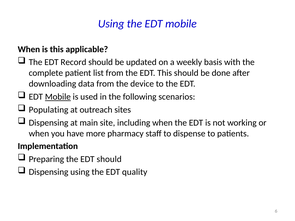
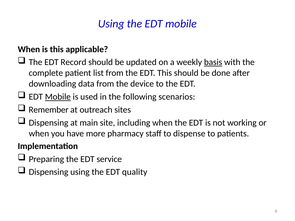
basis underline: none -> present (213, 62)
Populating: Populating -> Remember (49, 110)
EDT should: should -> service (109, 159)
